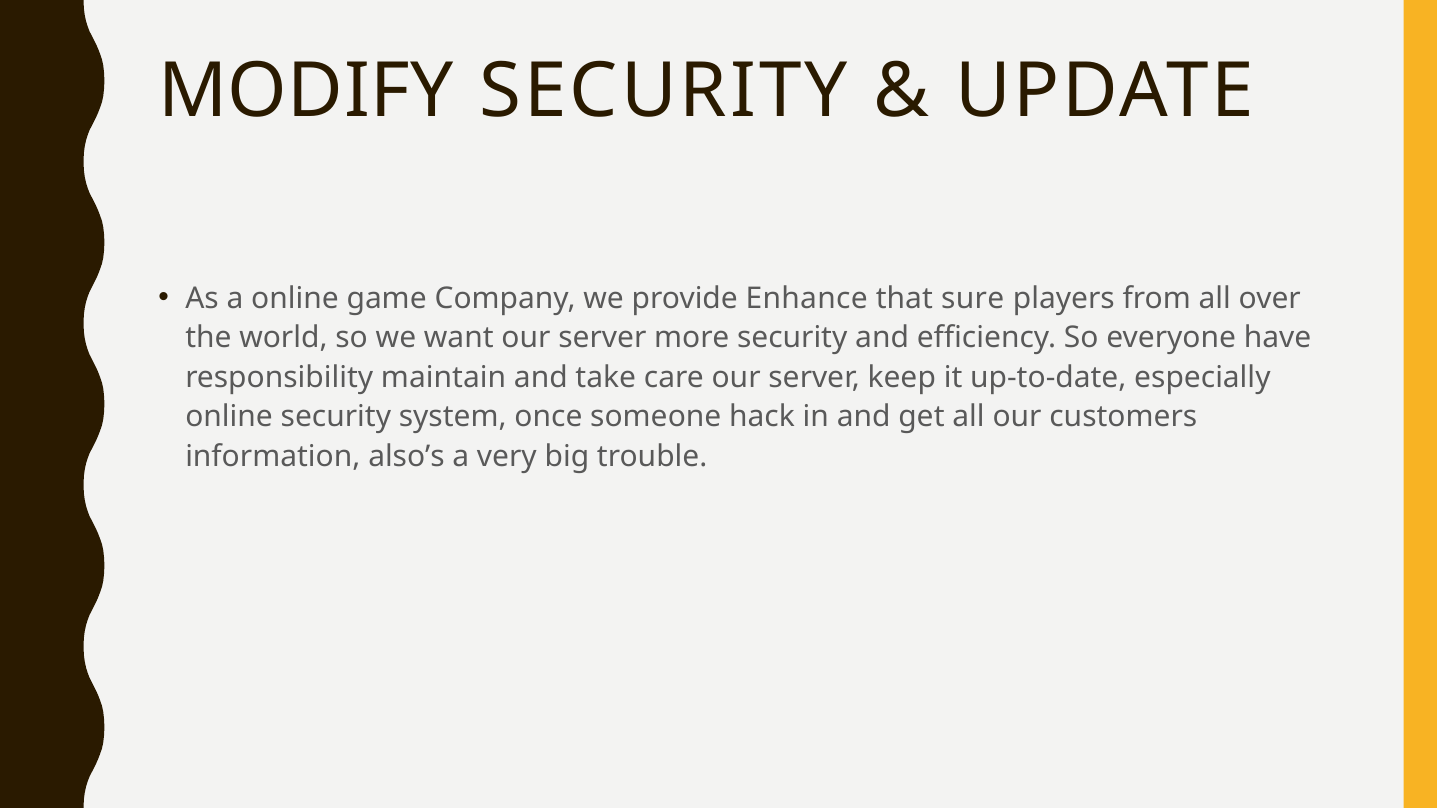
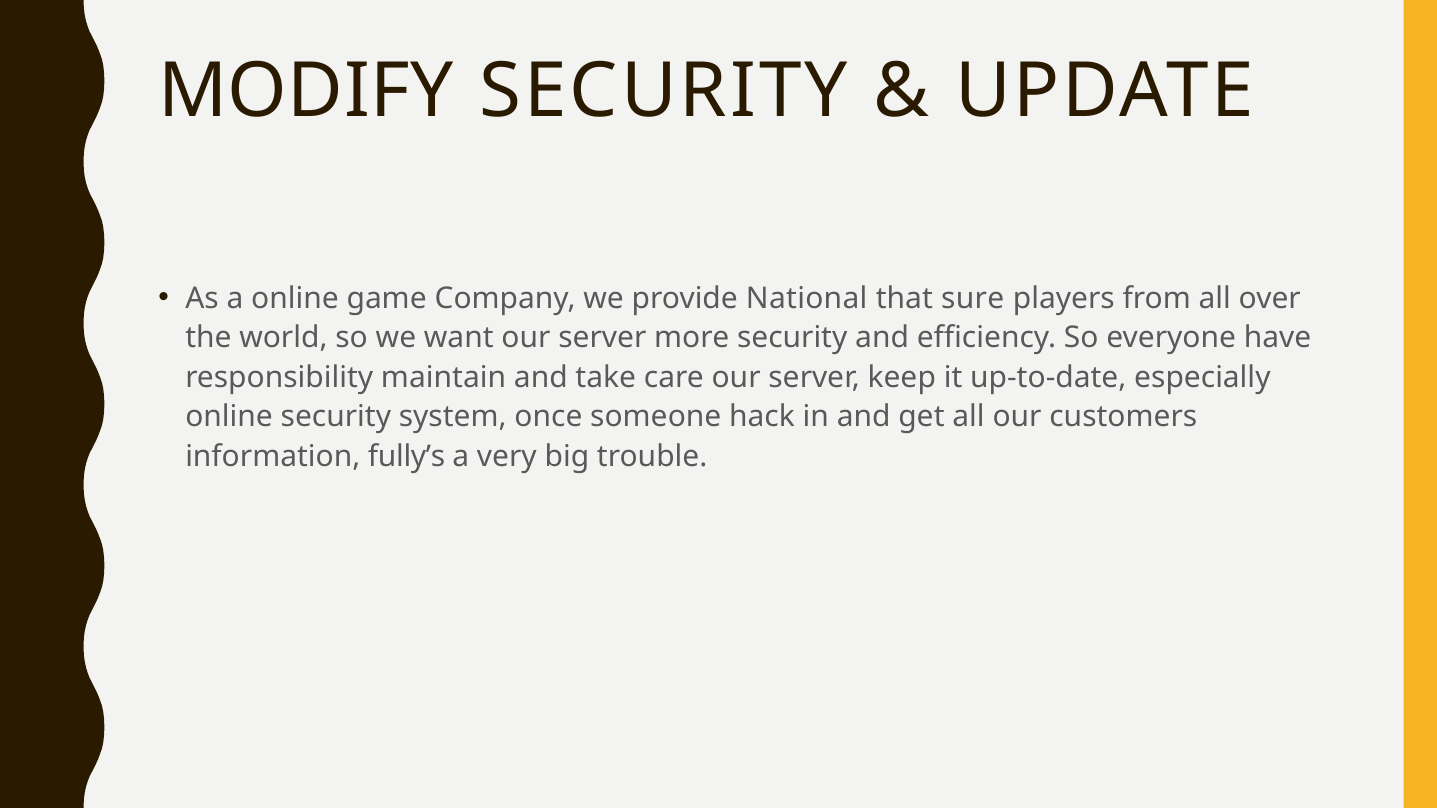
Enhance: Enhance -> National (807, 298)
also’s: also’s -> fully’s (407, 456)
